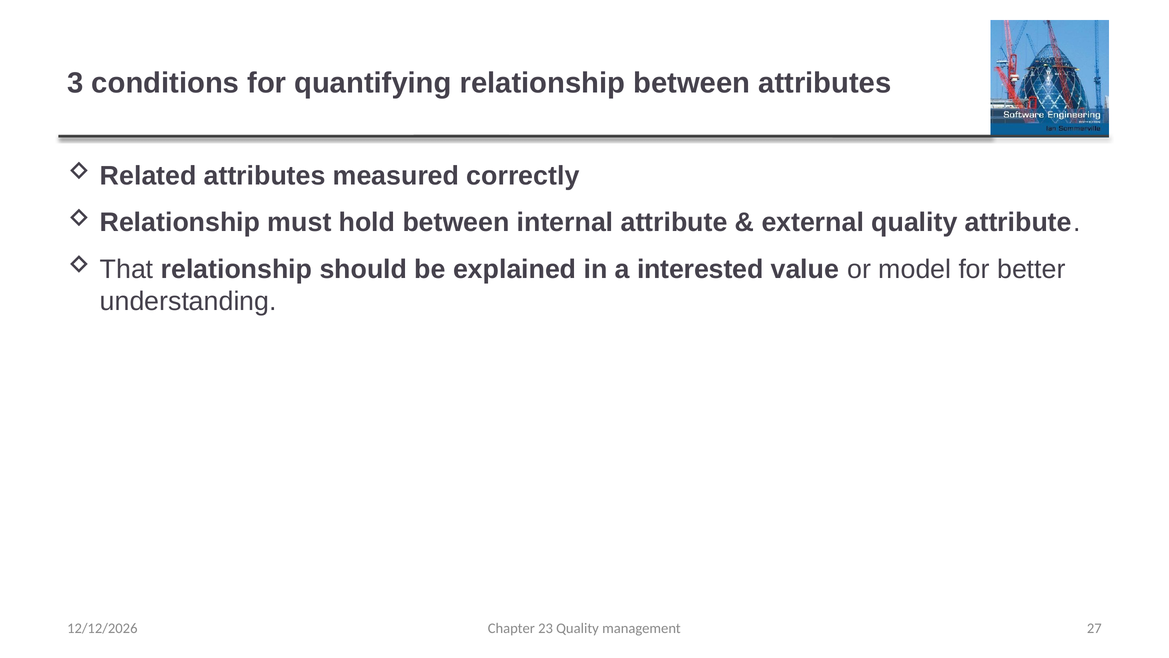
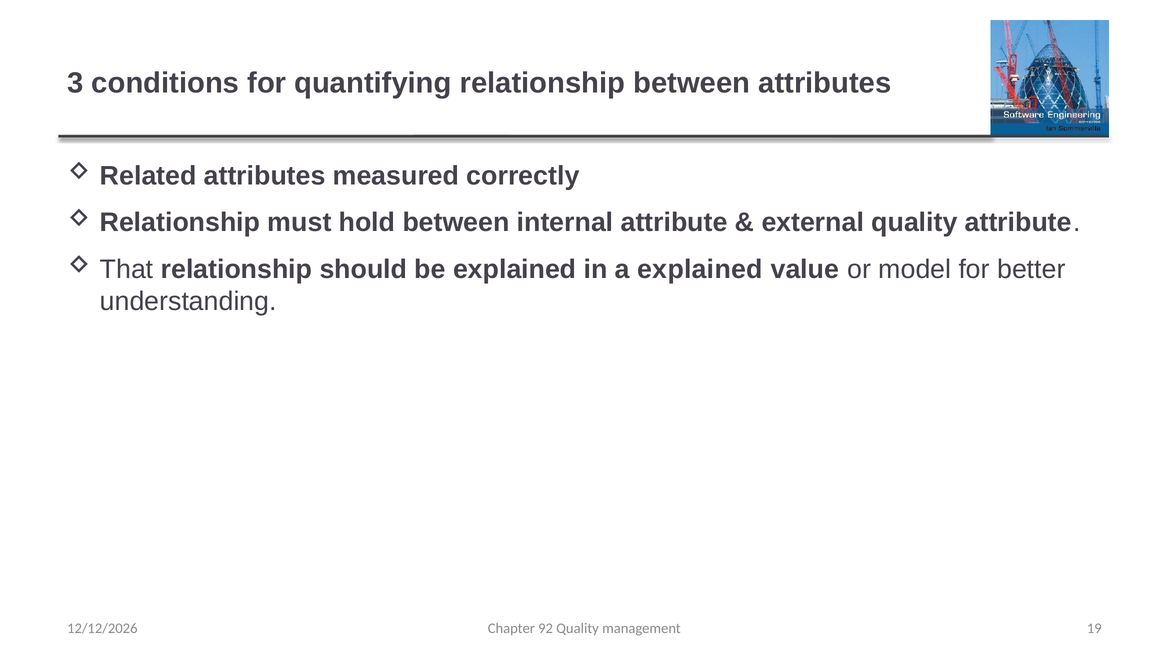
a interested: interested -> explained (700, 269)
23: 23 -> 92 (546, 628)
27: 27 -> 19 (1094, 628)
